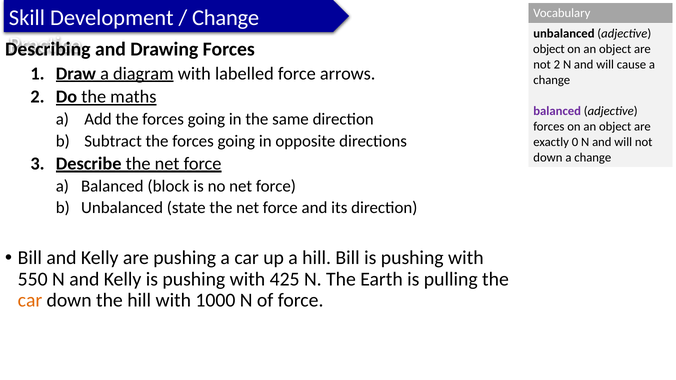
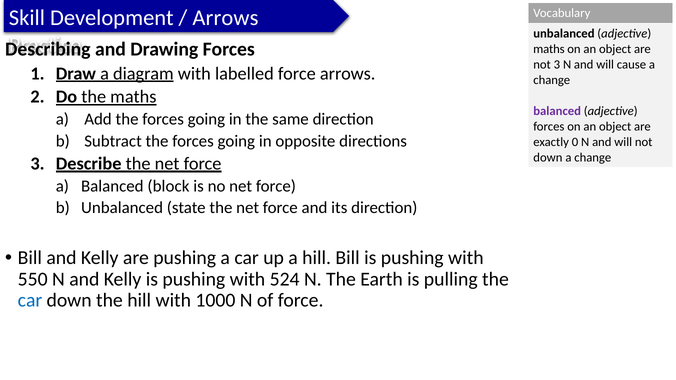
Change: Change -> Arrows (225, 18)
object: object -> maths (549, 49)
not 2: 2 -> 3 (557, 65)
425: 425 -> 524 (285, 279)
car colour: orange -> blue (30, 301)
